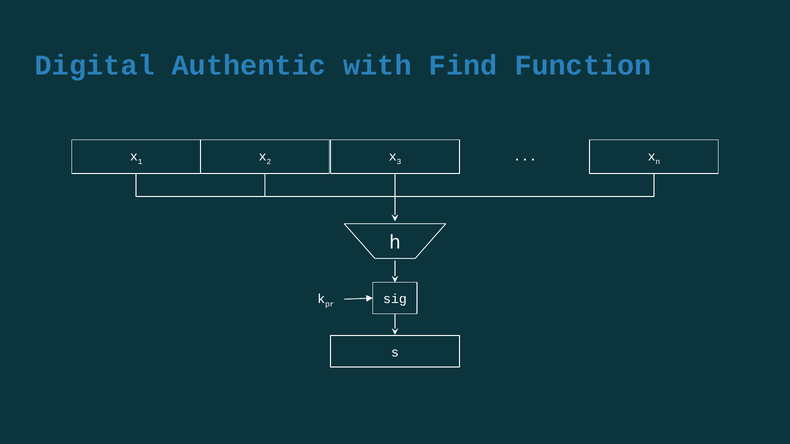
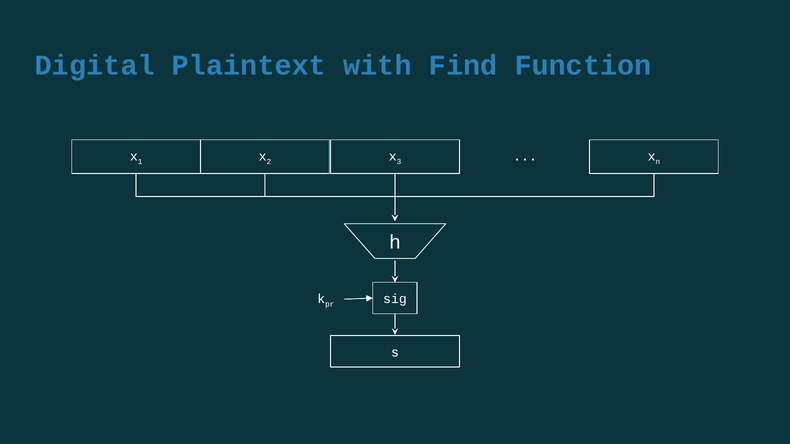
Authentic: Authentic -> Plaintext (249, 65)
